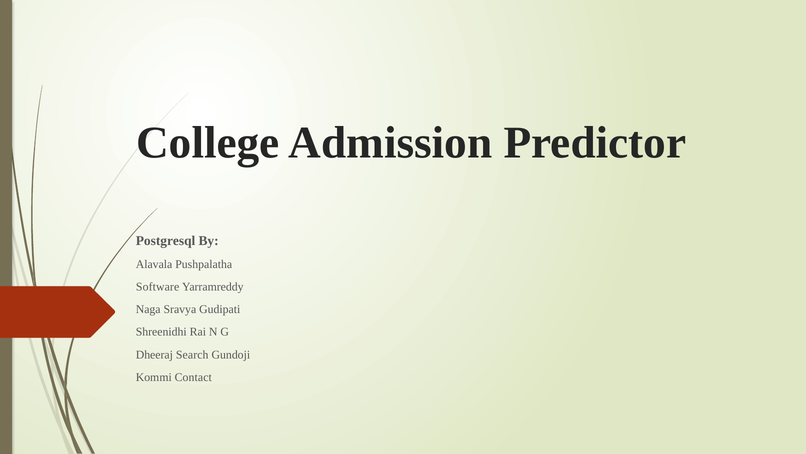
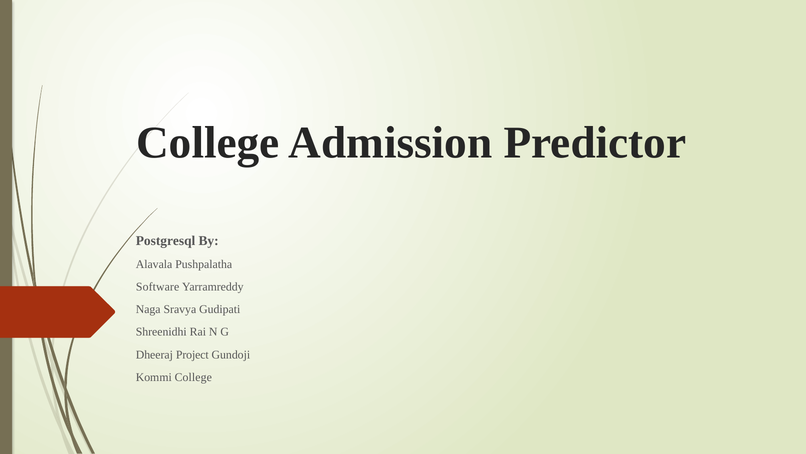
Search: Search -> Project (192, 354)
Kommi Contact: Contact -> College (193, 377)
